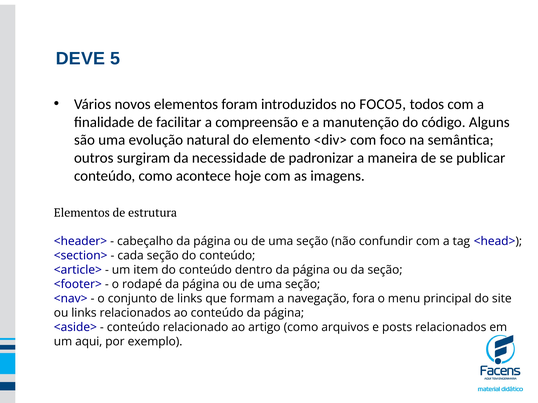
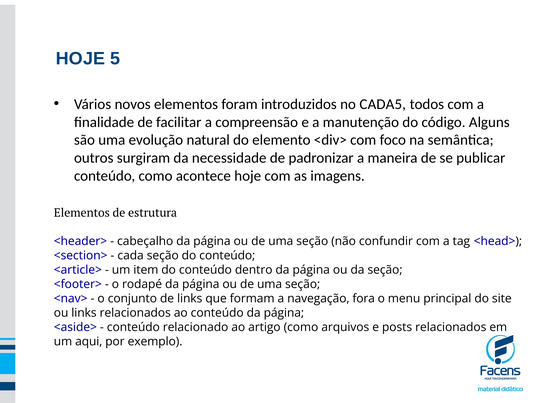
DEVE: DEVE -> HOJE (80, 59)
FOCO5: FOCO5 -> CADA5 (383, 104)
